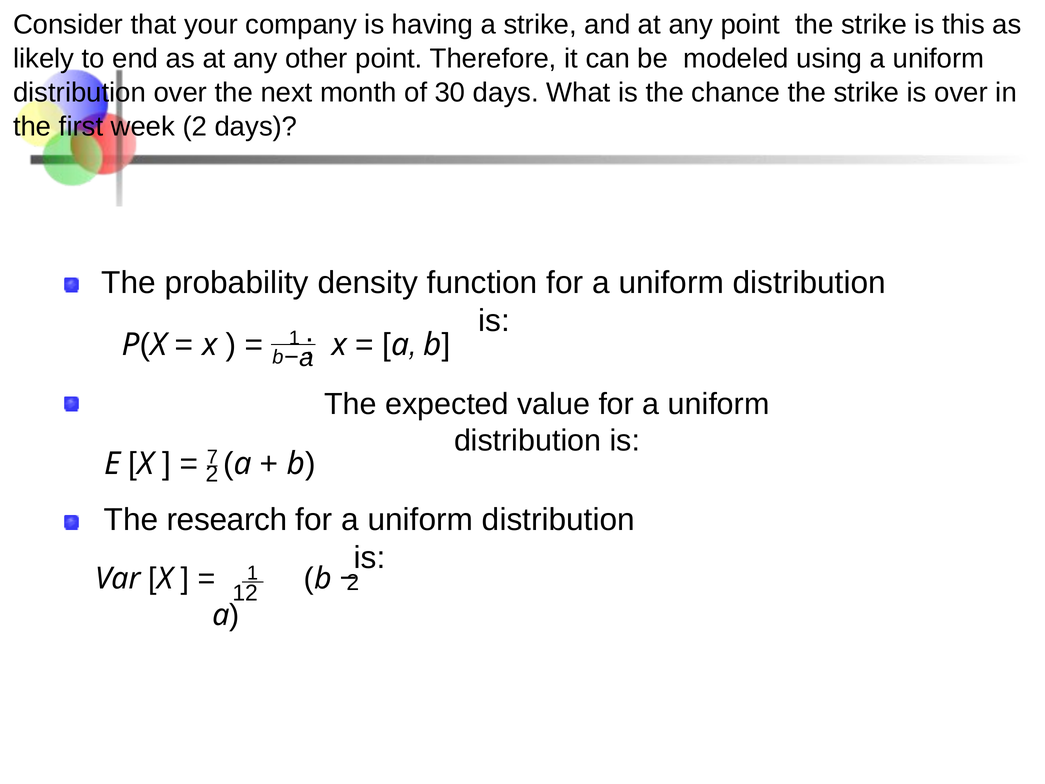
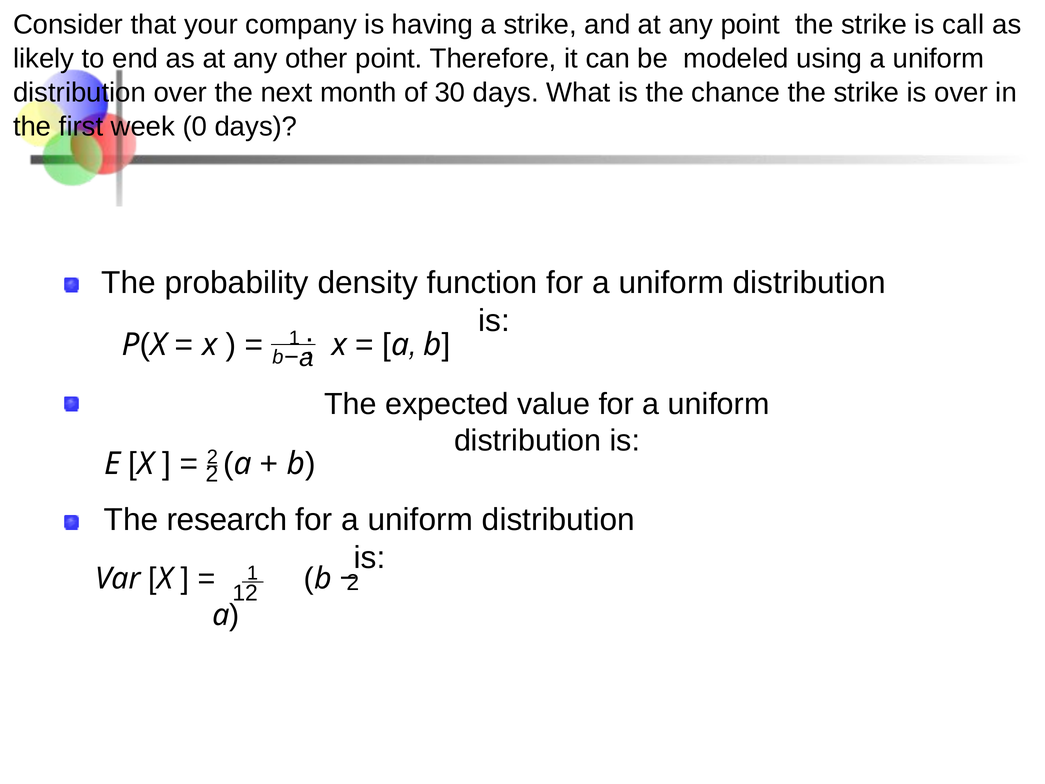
this: this -> call (963, 25)
week 2: 2 -> 0 (195, 127)
7: 7 -> 2 (212, 457)
